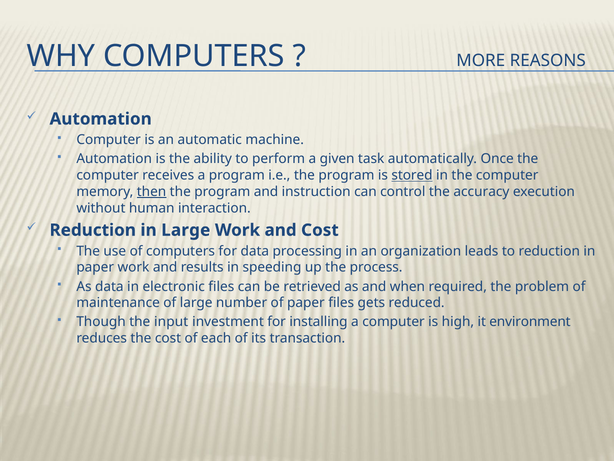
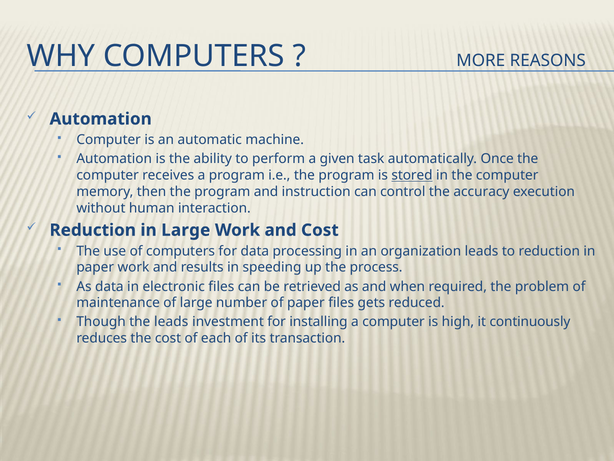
then underline: present -> none (152, 191)
the input: input -> leads (171, 322)
environment: environment -> continuously (530, 322)
